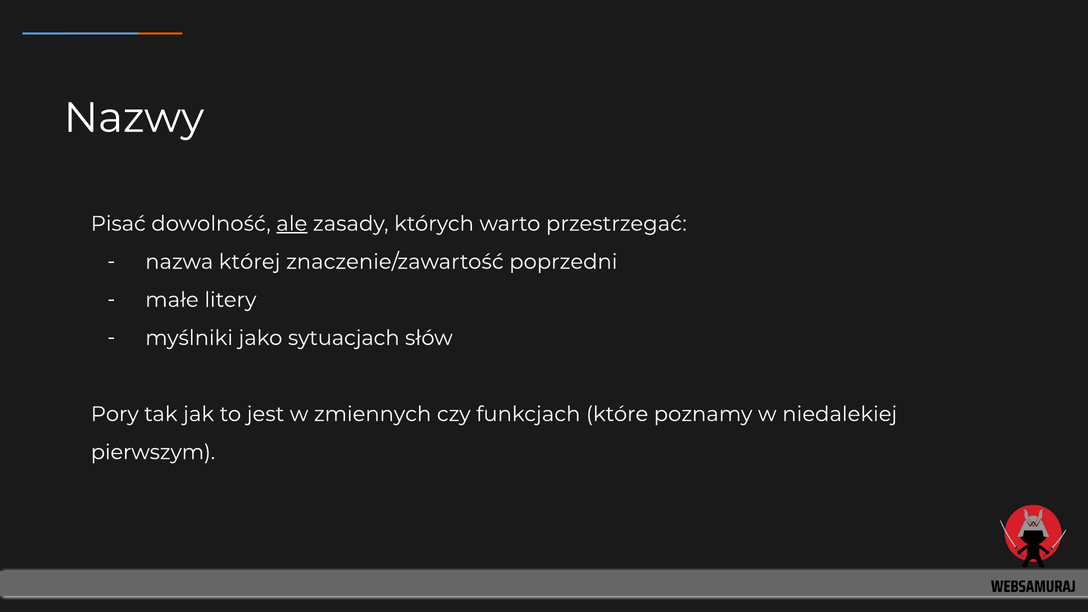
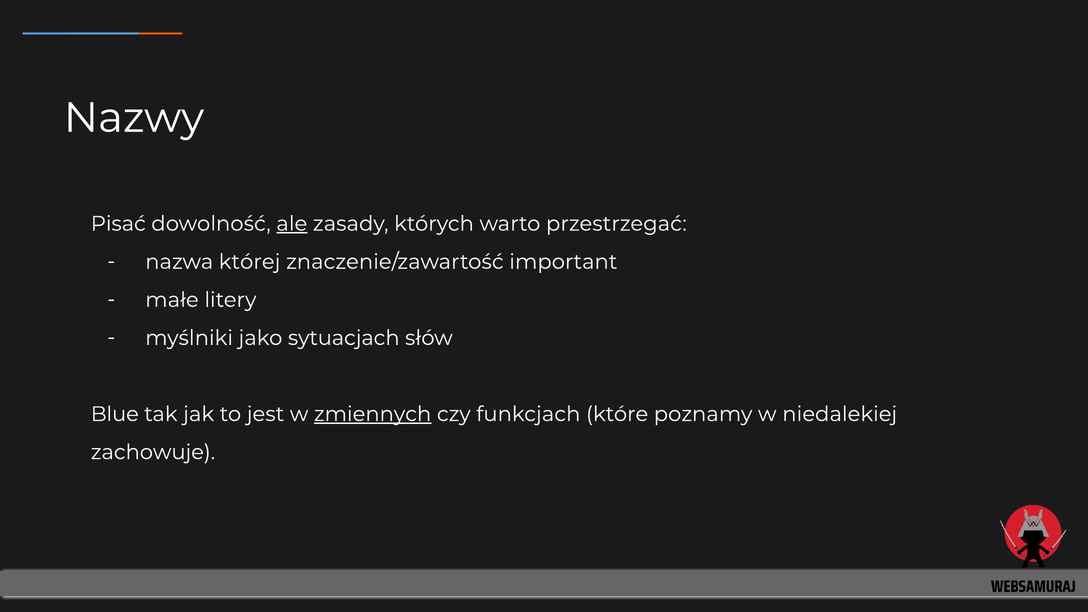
poprzedni: poprzedni -> important (563, 262)
Pory: Pory -> Blue (115, 414)
zmiennych underline: none -> present (373, 414)
pierwszym: pierwszym -> zachowuje (153, 452)
